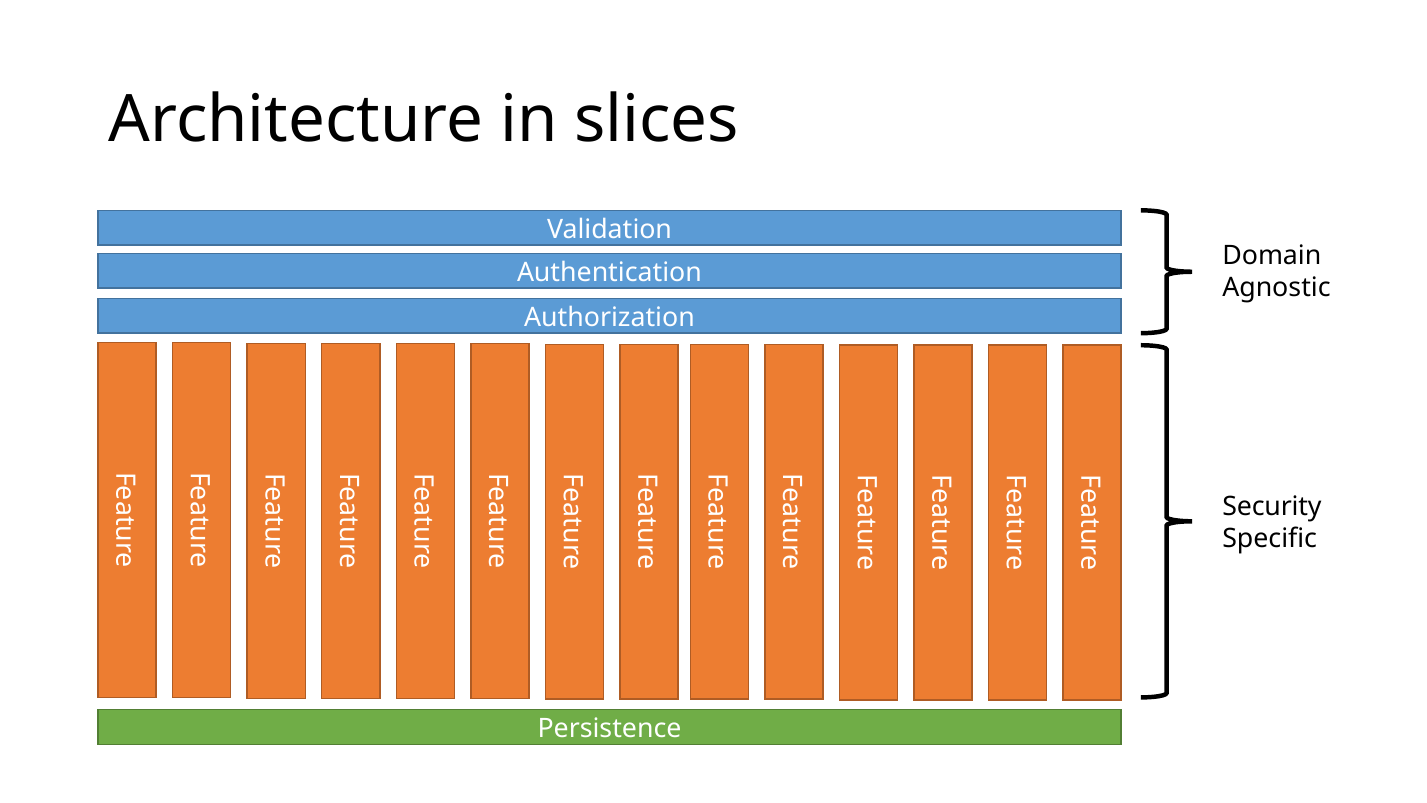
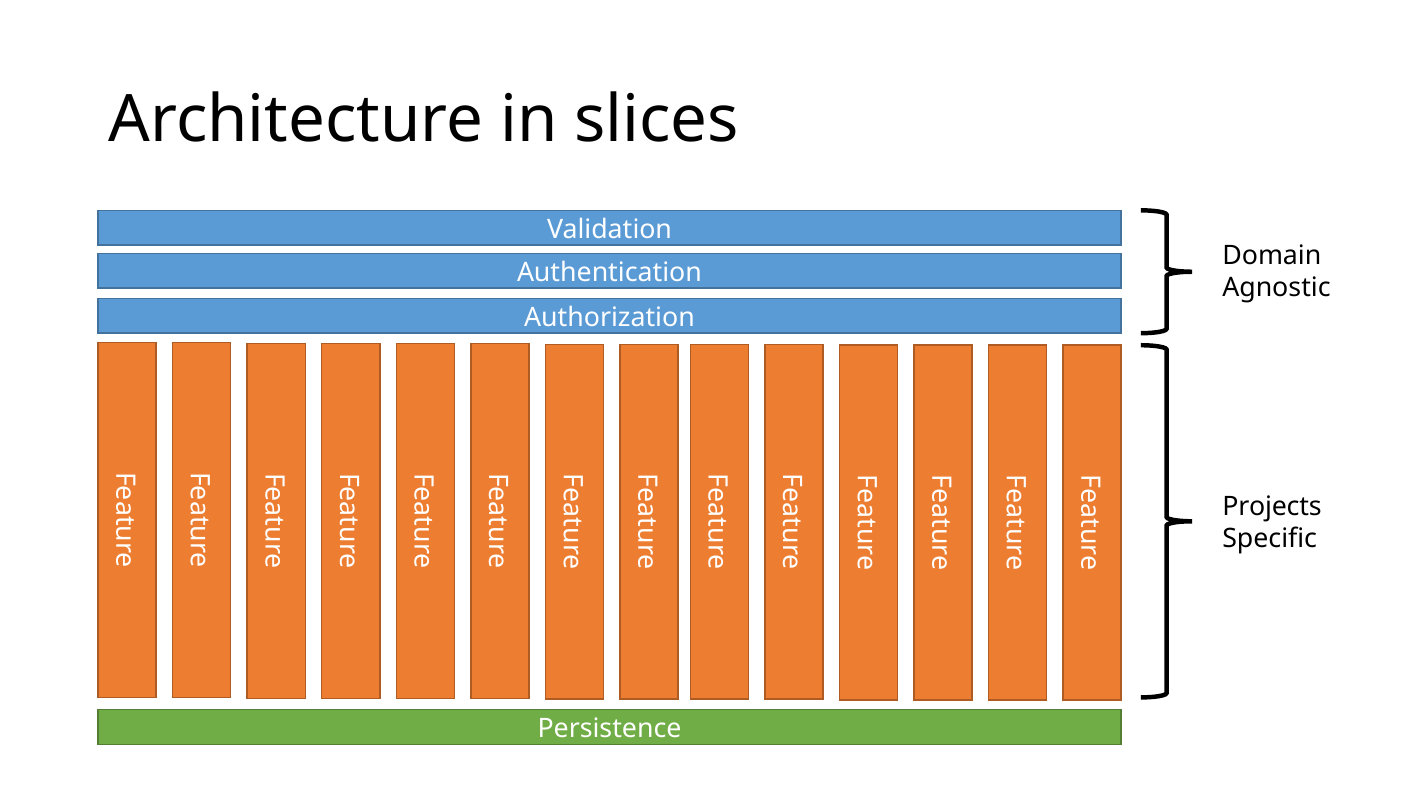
Security: Security -> Projects (1272, 506)
